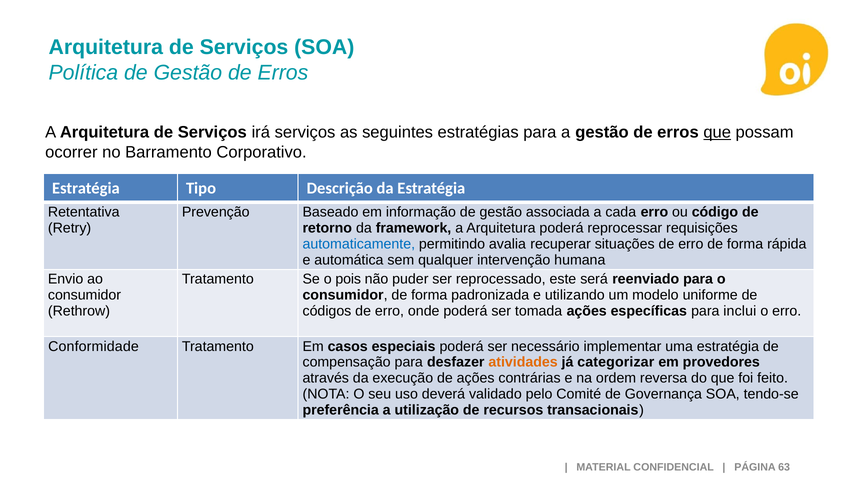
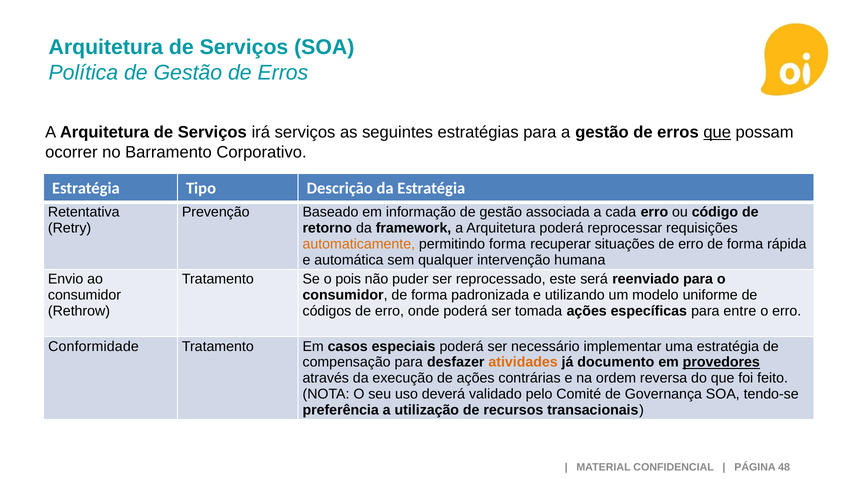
automaticamente colour: blue -> orange (359, 244)
permitindo avalia: avalia -> forma (507, 244)
inclui: inclui -> entre (740, 311)
categorizar: categorizar -> documento (616, 362)
provedores underline: none -> present (721, 362)
63: 63 -> 48 (784, 467)
